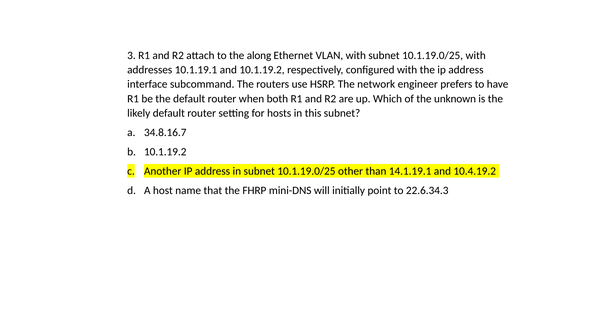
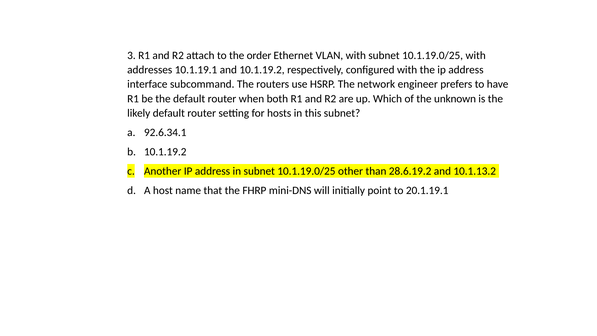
along: along -> order (259, 55)
34.8.16.7: 34.8.16.7 -> 92.6.34.1 (165, 132)
14.1.19.1: 14.1.19.1 -> 28.6.19.2 (410, 171)
10.4.19.2: 10.4.19.2 -> 10.1.13.2 (475, 171)
22.6.34.3: 22.6.34.3 -> 20.1.19.1 (427, 190)
